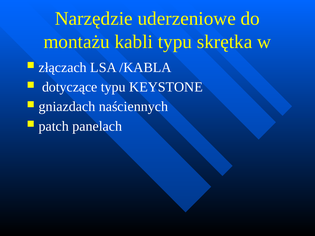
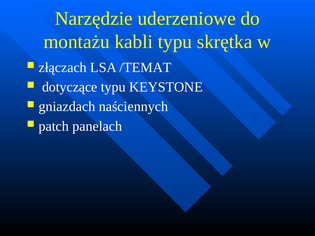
/KABLA: /KABLA -> /TEMAT (145, 68)
